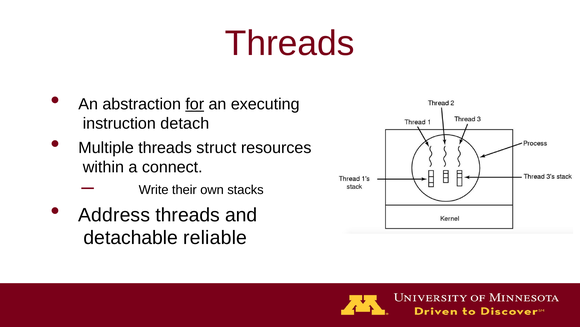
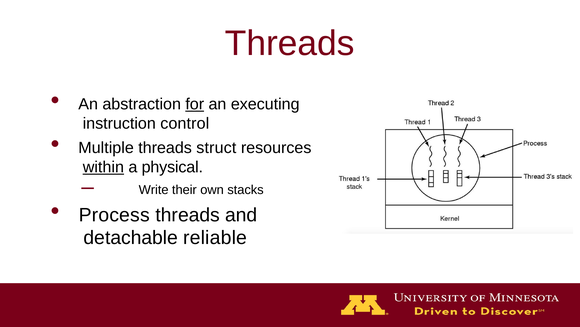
detach: detach -> control (185, 123)
within underline: none -> present (103, 167)
connect: connect -> physical (172, 167)
Address: Address -> Process (114, 215)
